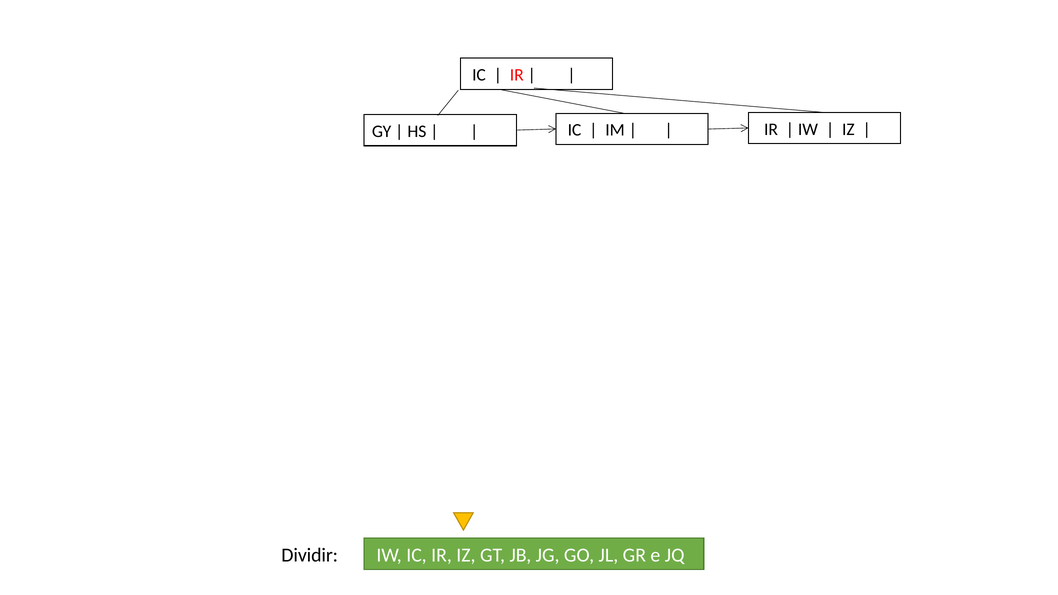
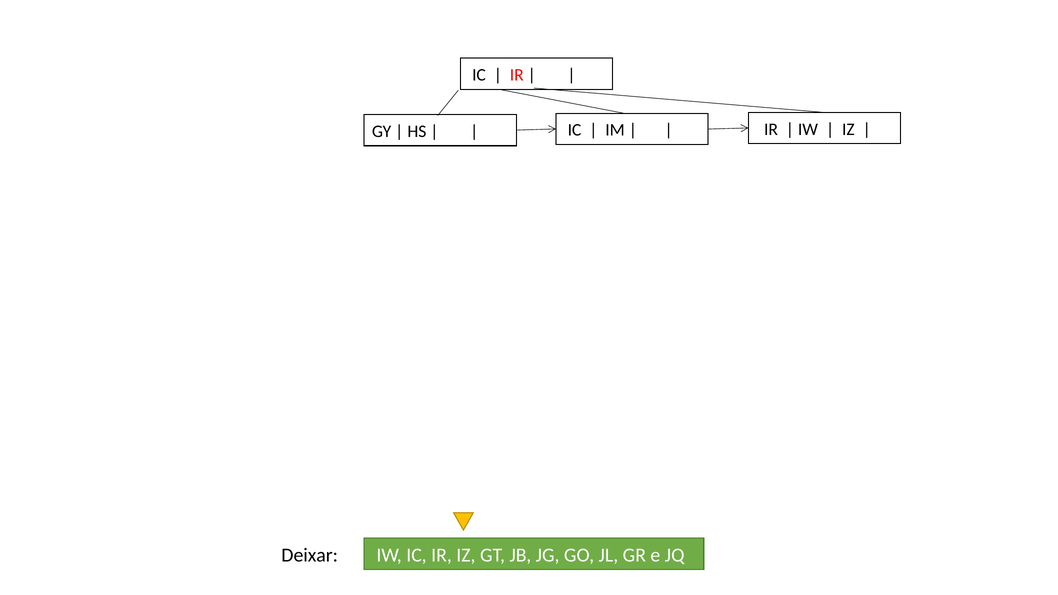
Dividir: Dividir -> Deixar (310, 555)
